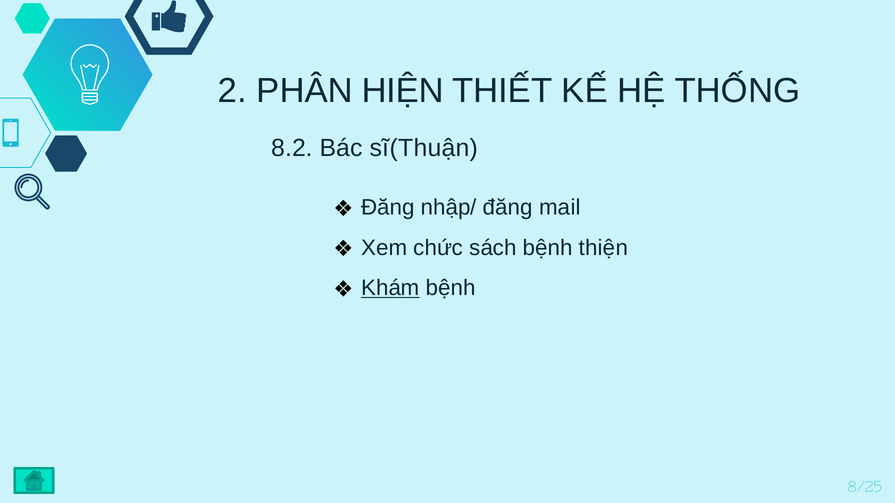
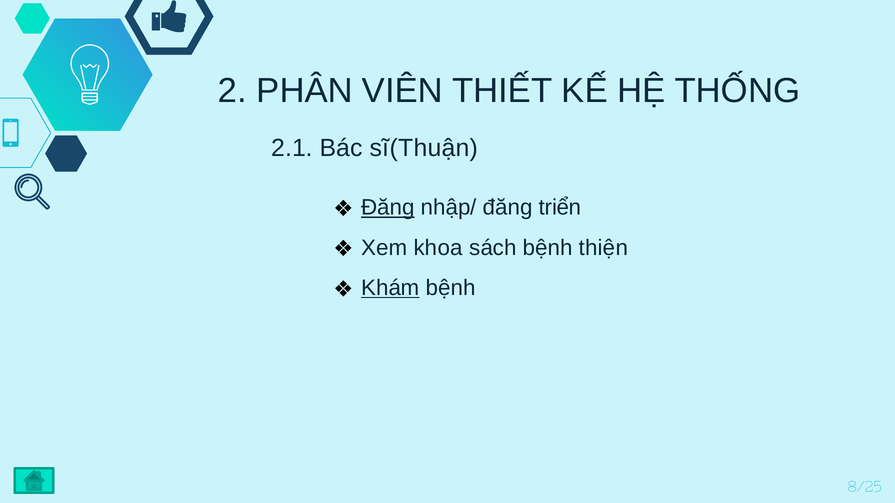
HIỆN: HIỆN -> VIÊN (402, 91)
8.2: 8.2 -> 2.1 (292, 148)
Đăng underline: none -> present (388, 208)
mail: mail -> triển (560, 208)
chức: chức -> khoa (438, 248)
